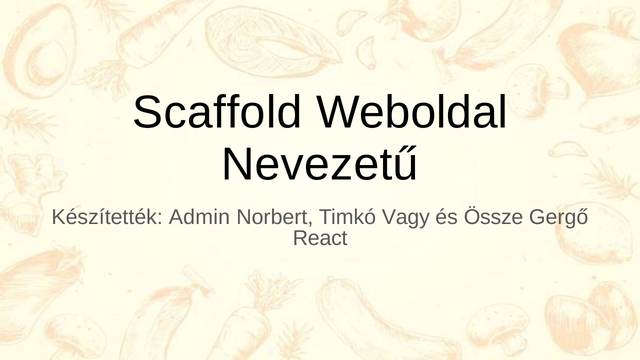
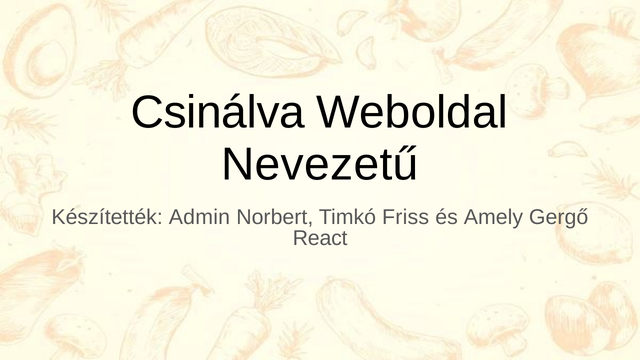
Scaffold: Scaffold -> Csinálva (218, 113)
Vagy: Vagy -> Friss (406, 217)
Össze: Össze -> Amely (493, 217)
